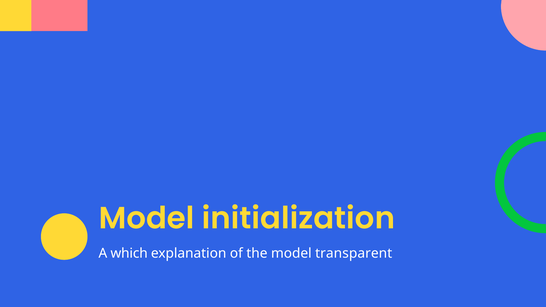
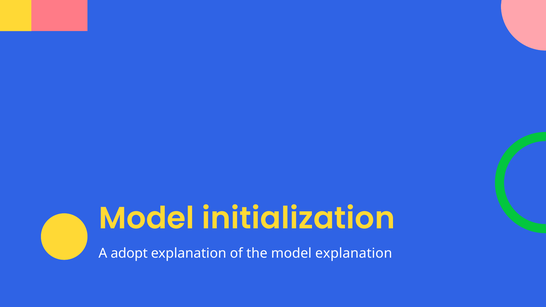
which: which -> adopt (129, 253)
model transparent: transparent -> explanation (354, 253)
